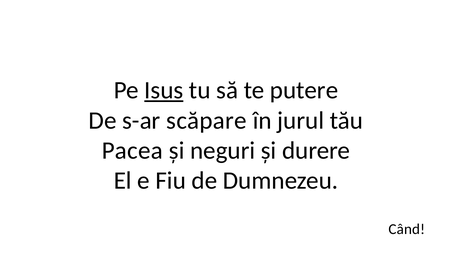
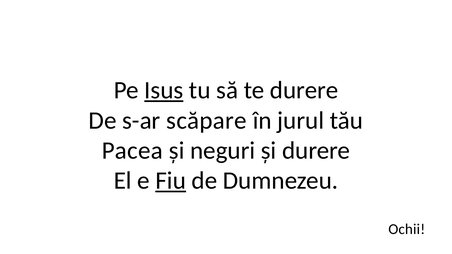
te putere: putere -> durere (304, 90)
Fiu underline: none -> present (171, 181)
Când: Când -> Ochii (407, 229)
